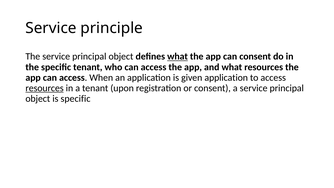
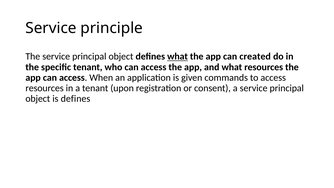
can consent: consent -> created (255, 56)
given application: application -> commands (226, 78)
resources underline: present -> none (45, 88)
is specific: specific -> defines (76, 99)
